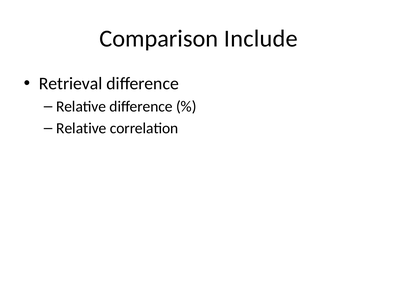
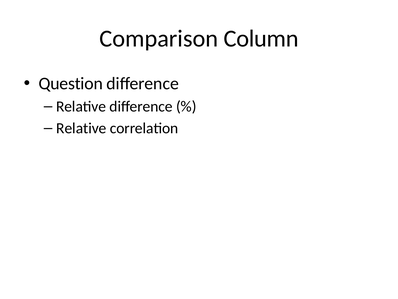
Include: Include -> Column (261, 39)
Retrieval: Retrieval -> Question (71, 83)
